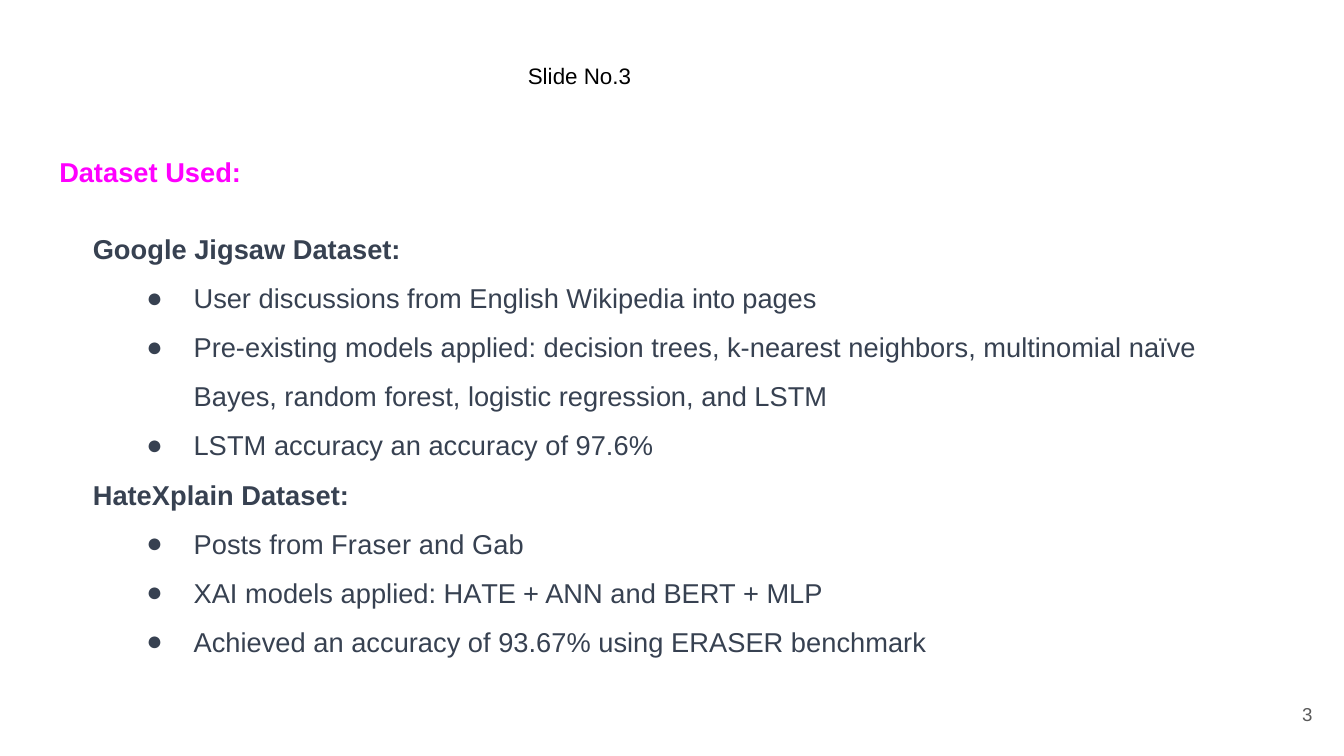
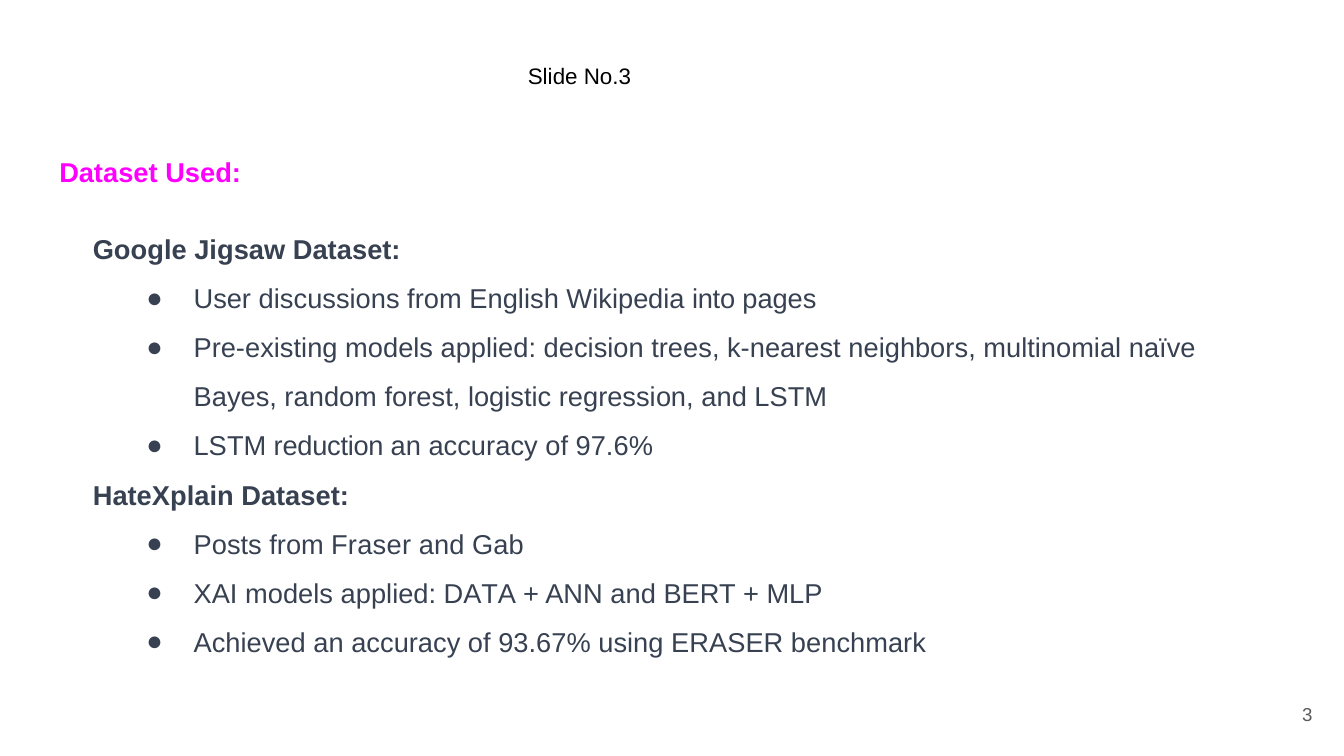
LSTM accuracy: accuracy -> reduction (329, 447)
HATE: HATE -> DATA (480, 594)
